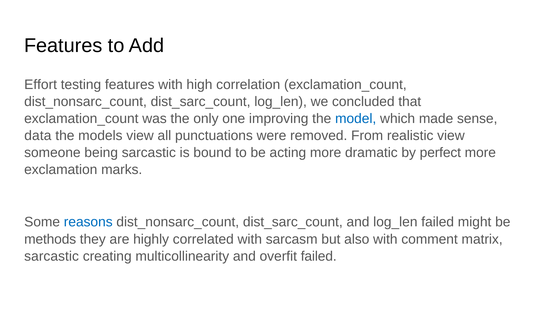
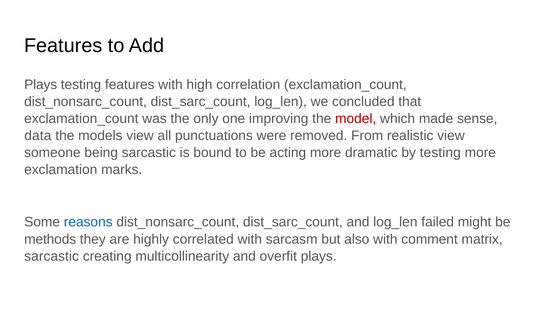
Effort: Effort -> Plays (41, 84)
model colour: blue -> red (356, 118)
by perfect: perfect -> testing (440, 153)
overfit failed: failed -> plays (319, 256)
